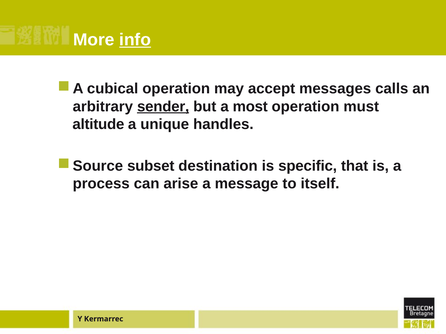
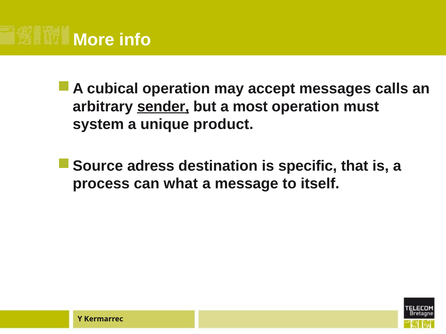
info underline: present -> none (135, 40)
altitude: altitude -> system (98, 125)
handles: handles -> product (223, 125)
subset: subset -> adress (151, 166)
arise: arise -> what (181, 184)
